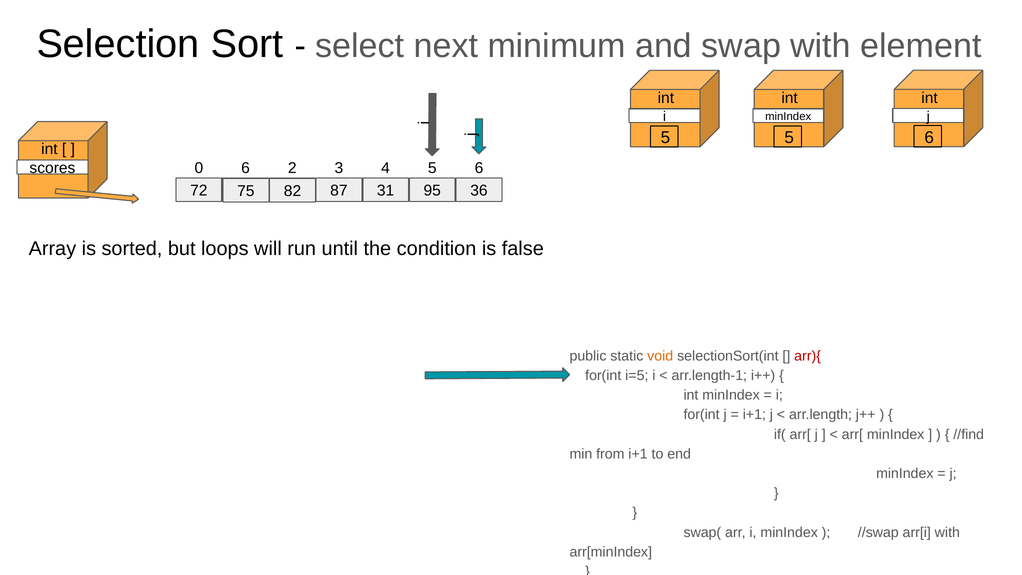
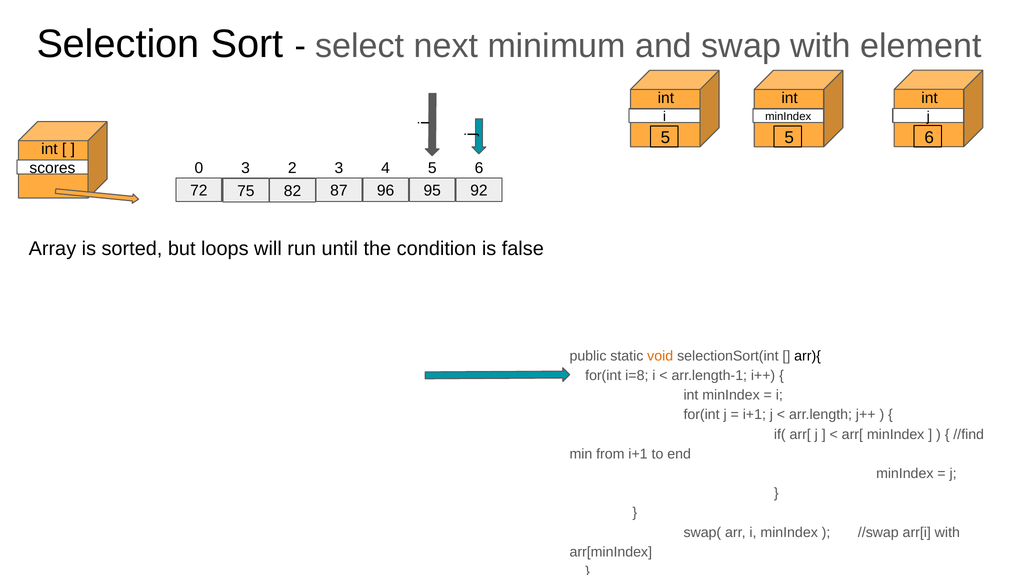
0 6: 6 -> 3 (246, 168)
31: 31 -> 96 (386, 191)
36: 36 -> 92 (479, 191)
arr){ colour: red -> black (808, 356)
i=5: i=5 -> i=8 (637, 376)
